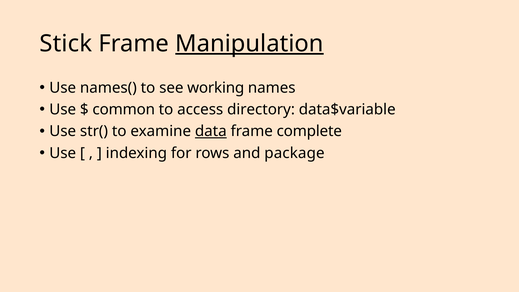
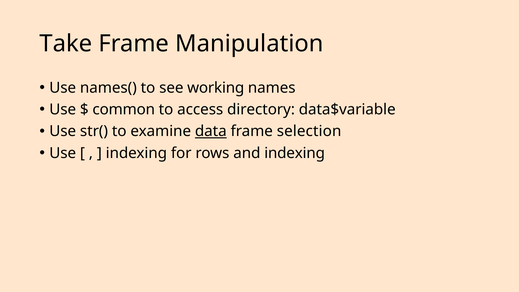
Stick: Stick -> Take (66, 44)
Manipulation underline: present -> none (249, 44)
complete: complete -> selection (309, 131)
and package: package -> indexing (295, 153)
